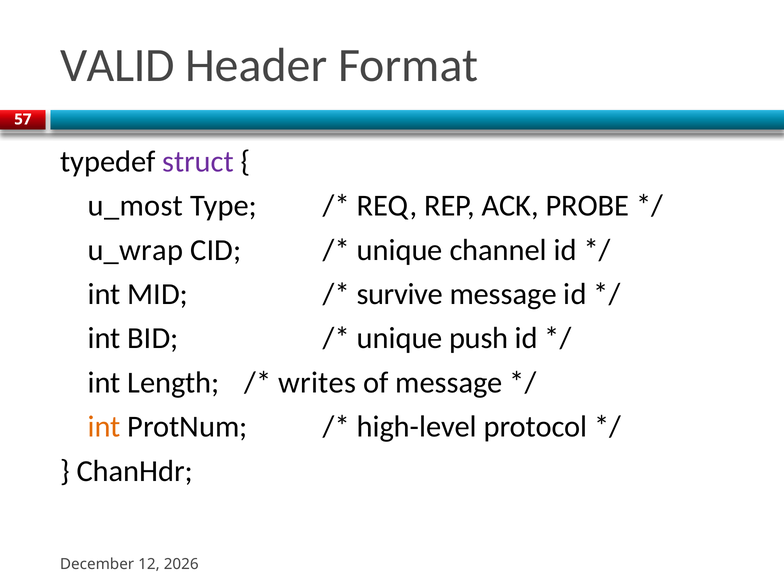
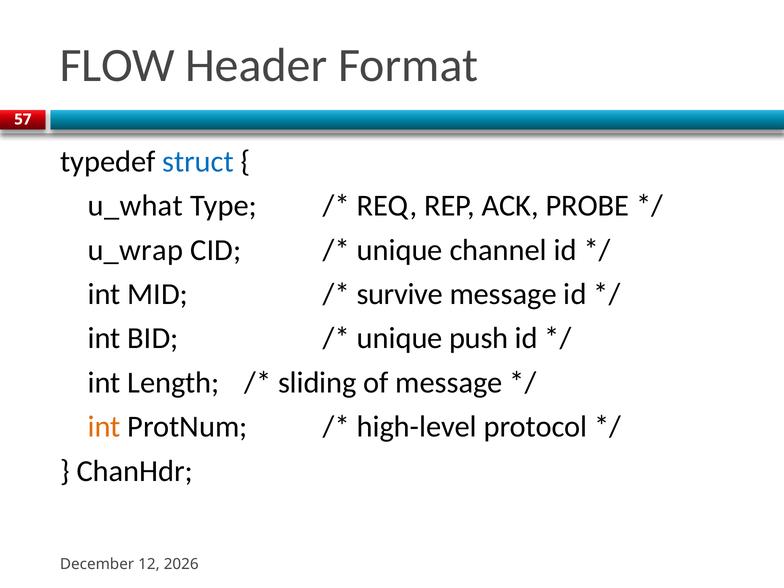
VALID: VALID -> FLOW (117, 65)
struct colour: purple -> blue (198, 161)
u_most: u_most -> u_what (135, 206)
writes: writes -> sliding (317, 383)
